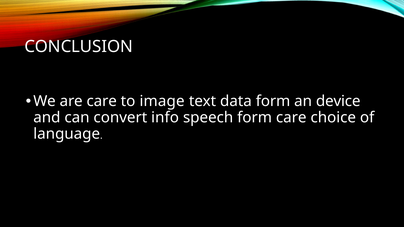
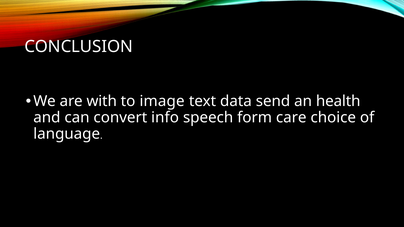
are care: care -> with (102, 101)
data form: form -> send (273, 101)
device: device -> health (338, 101)
